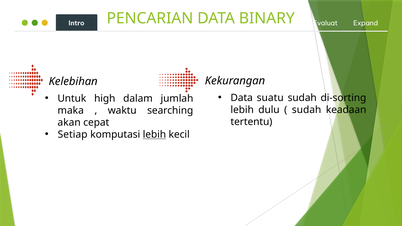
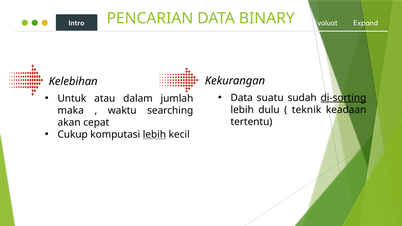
di-sorting underline: none -> present (343, 98)
high: high -> atau (105, 98)
sudah: sudah -> teknik (307, 110)
Setiap: Setiap -> Cukup (73, 135)
